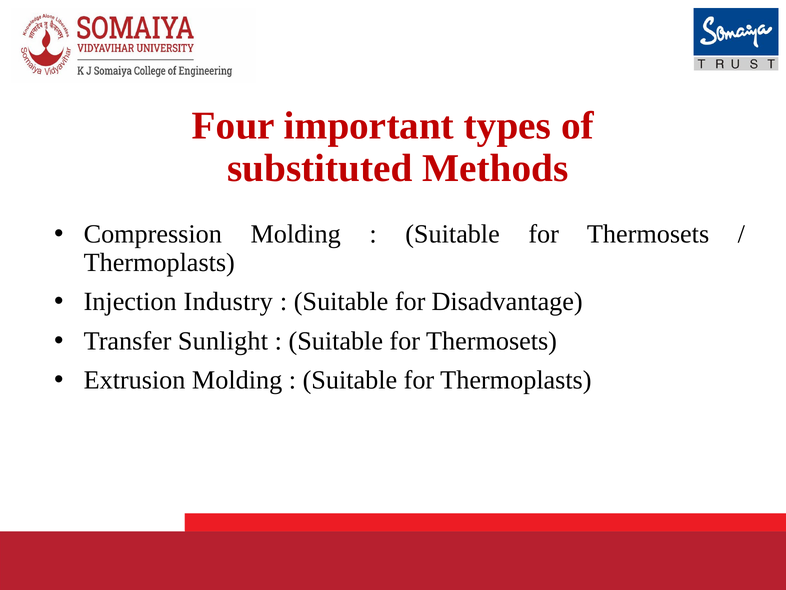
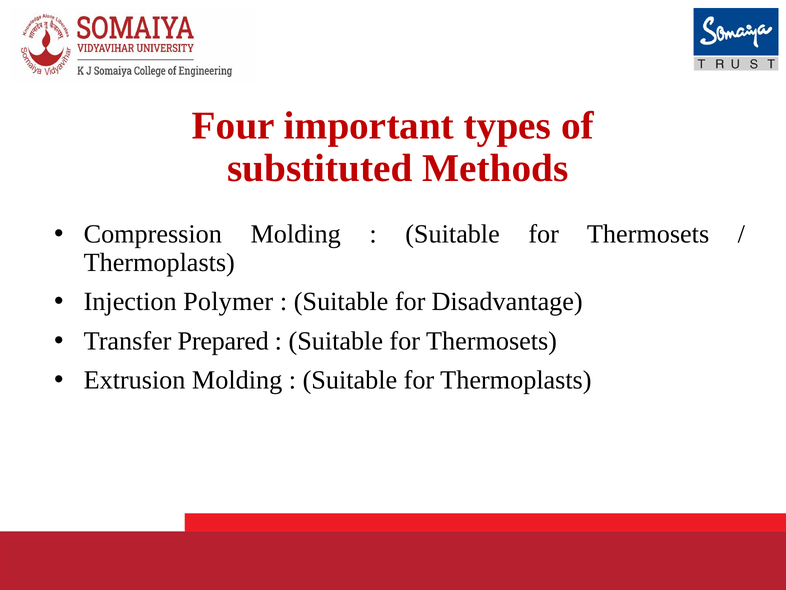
Industry: Industry -> Polymer (228, 302)
Sunlight: Sunlight -> Prepared (223, 341)
